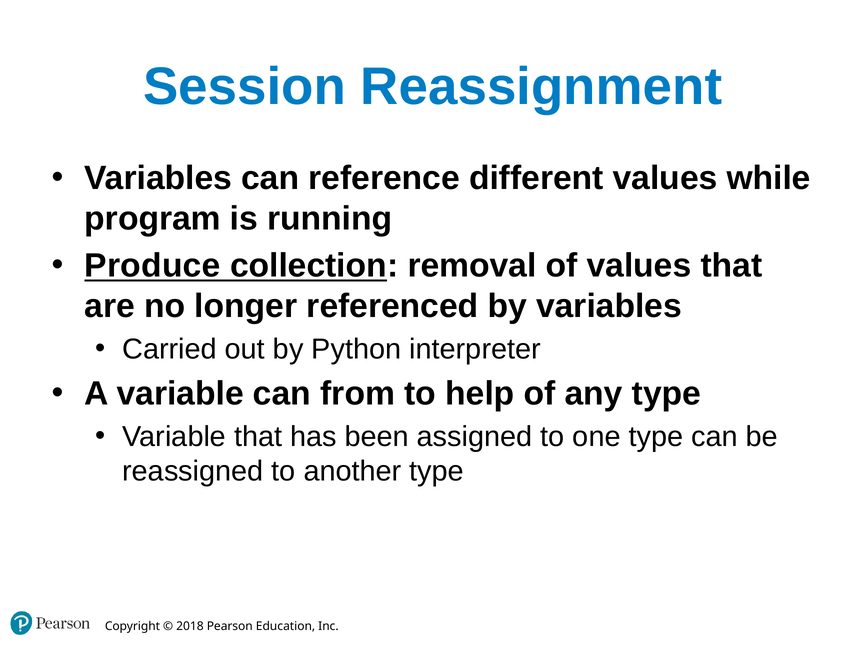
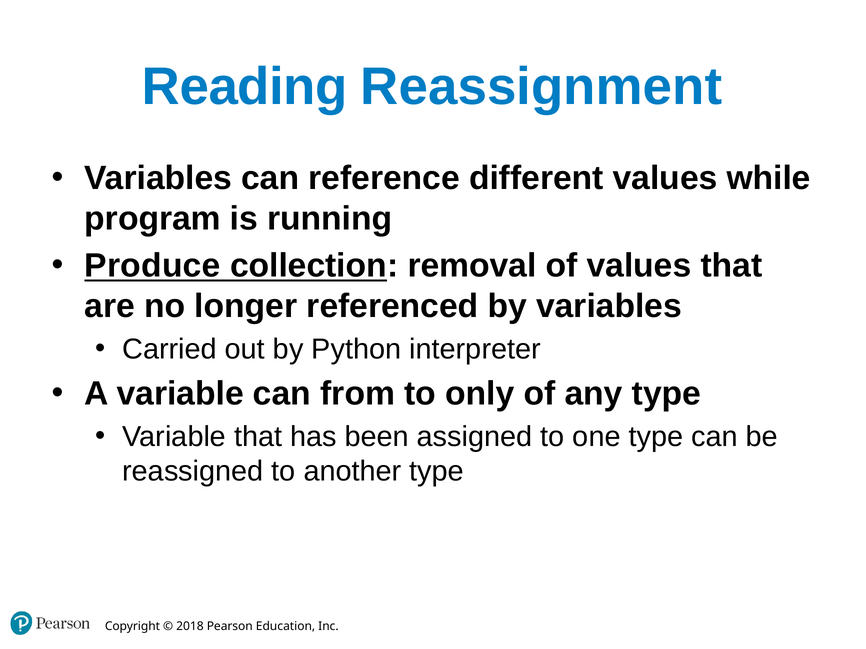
Session: Session -> Reading (245, 87)
help: help -> only (480, 394)
